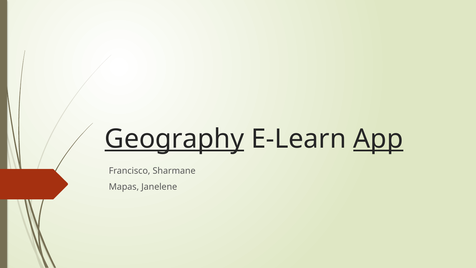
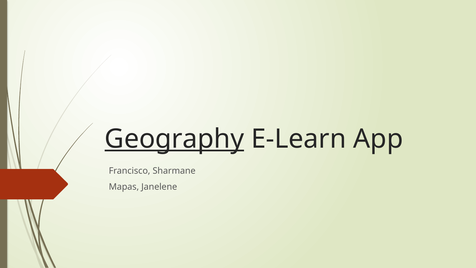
App underline: present -> none (378, 139)
